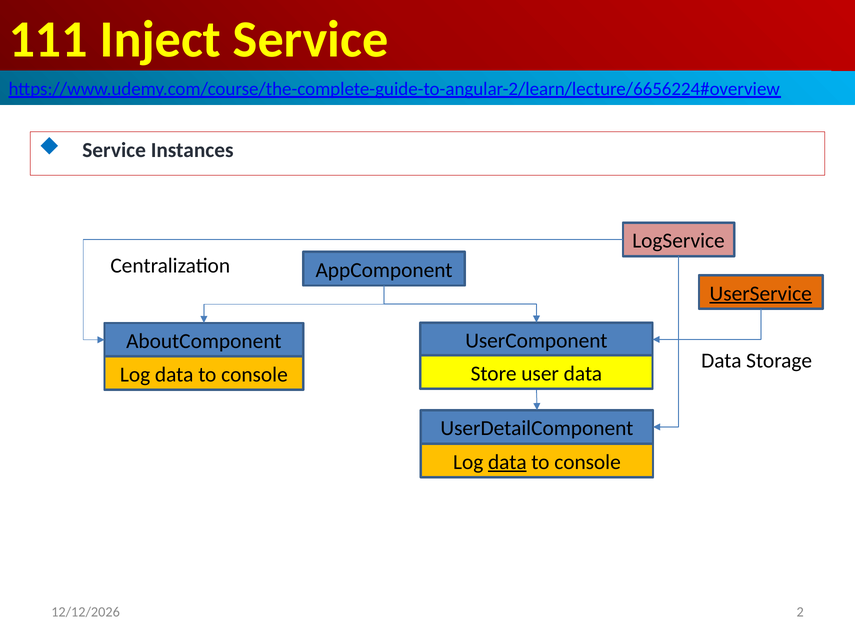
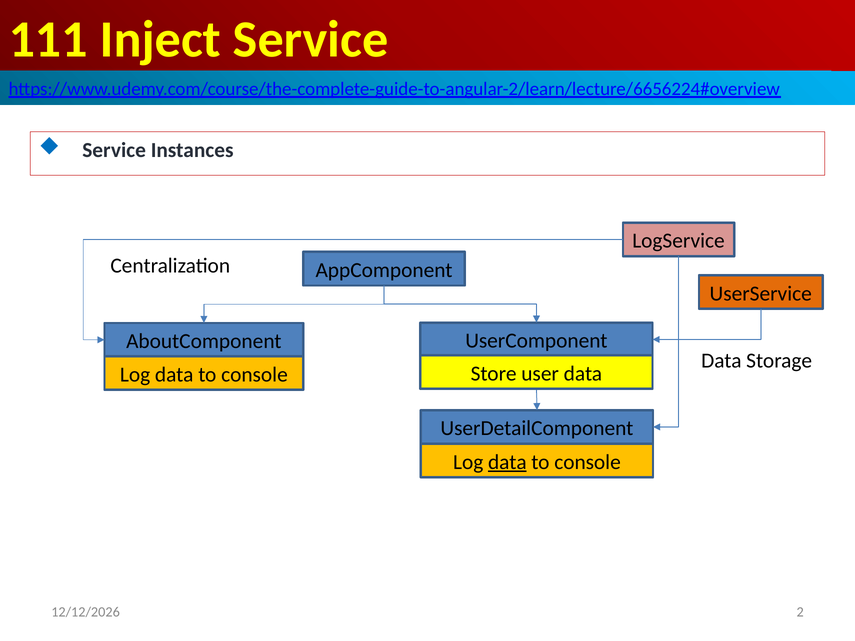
UserService underline: present -> none (761, 294)
